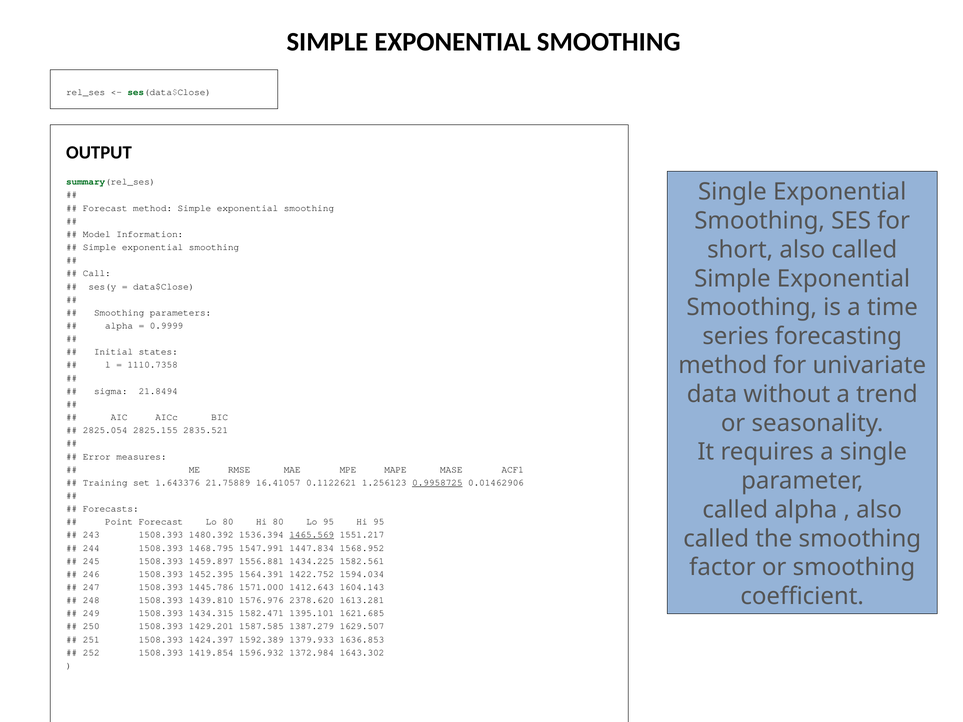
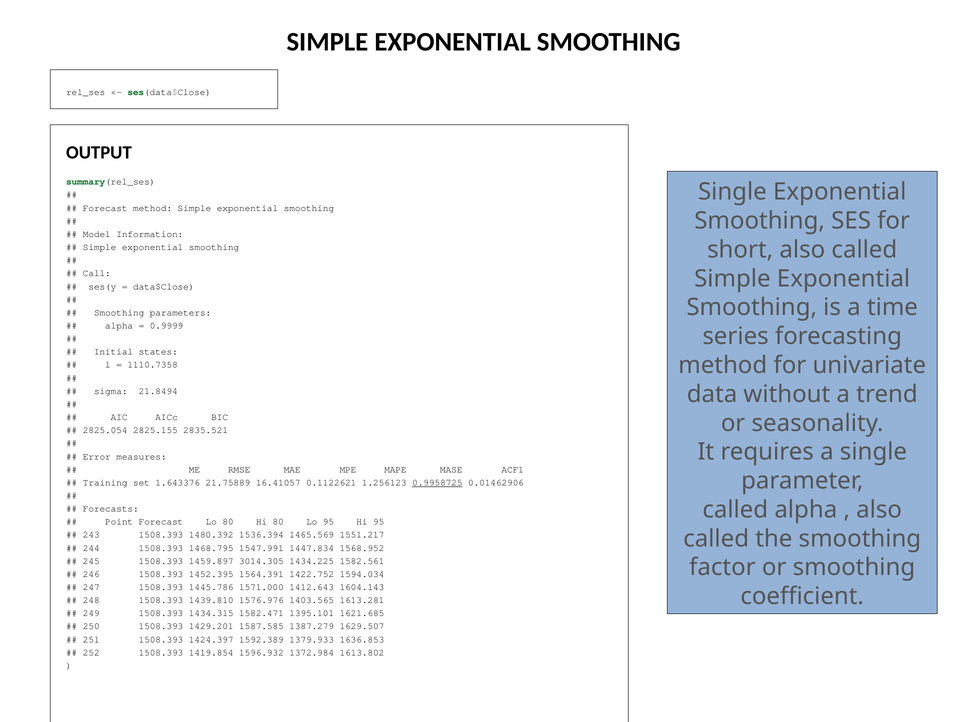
1465.569 underline: present -> none (312, 535)
1556.881: 1556.881 -> 3014.305 (261, 561)
2378.620: 2378.620 -> 1403.565 (312, 600)
1643.302: 1643.302 -> 1613.802 (362, 653)
